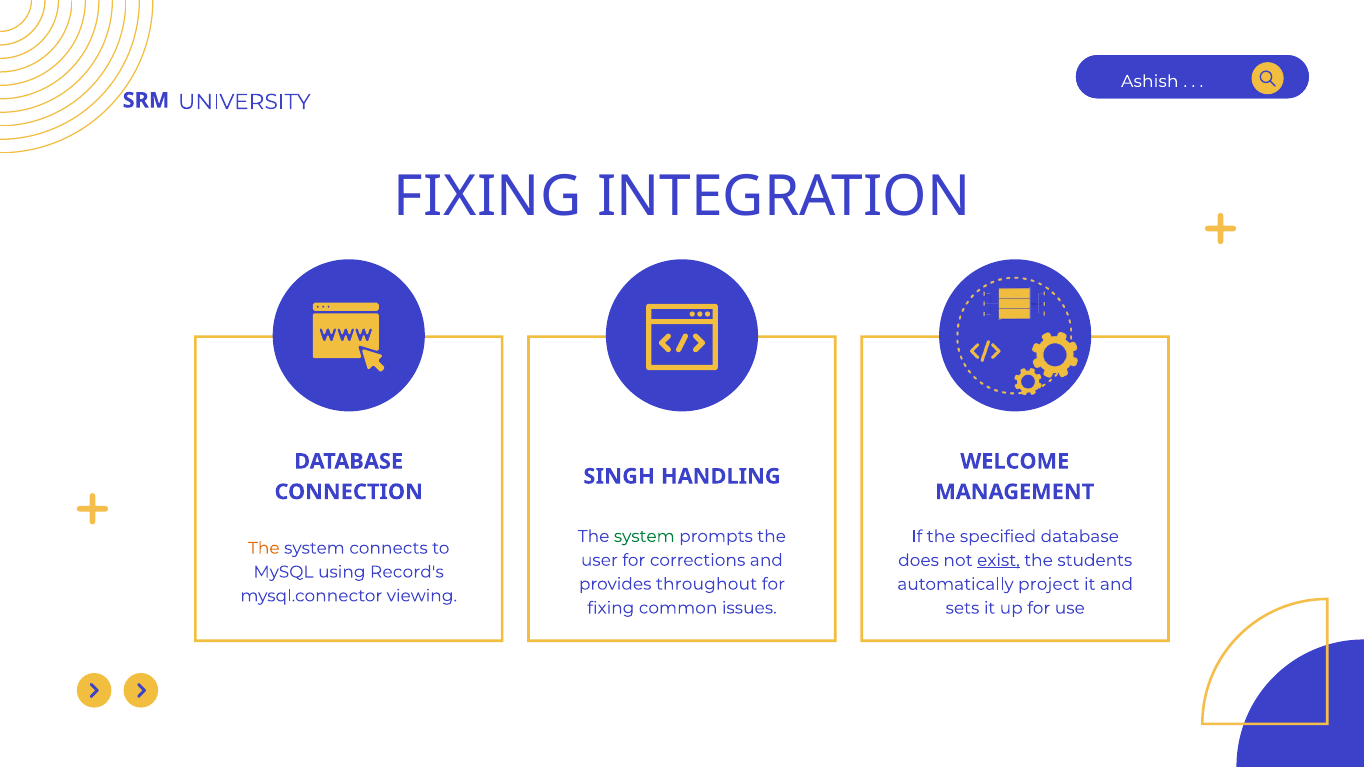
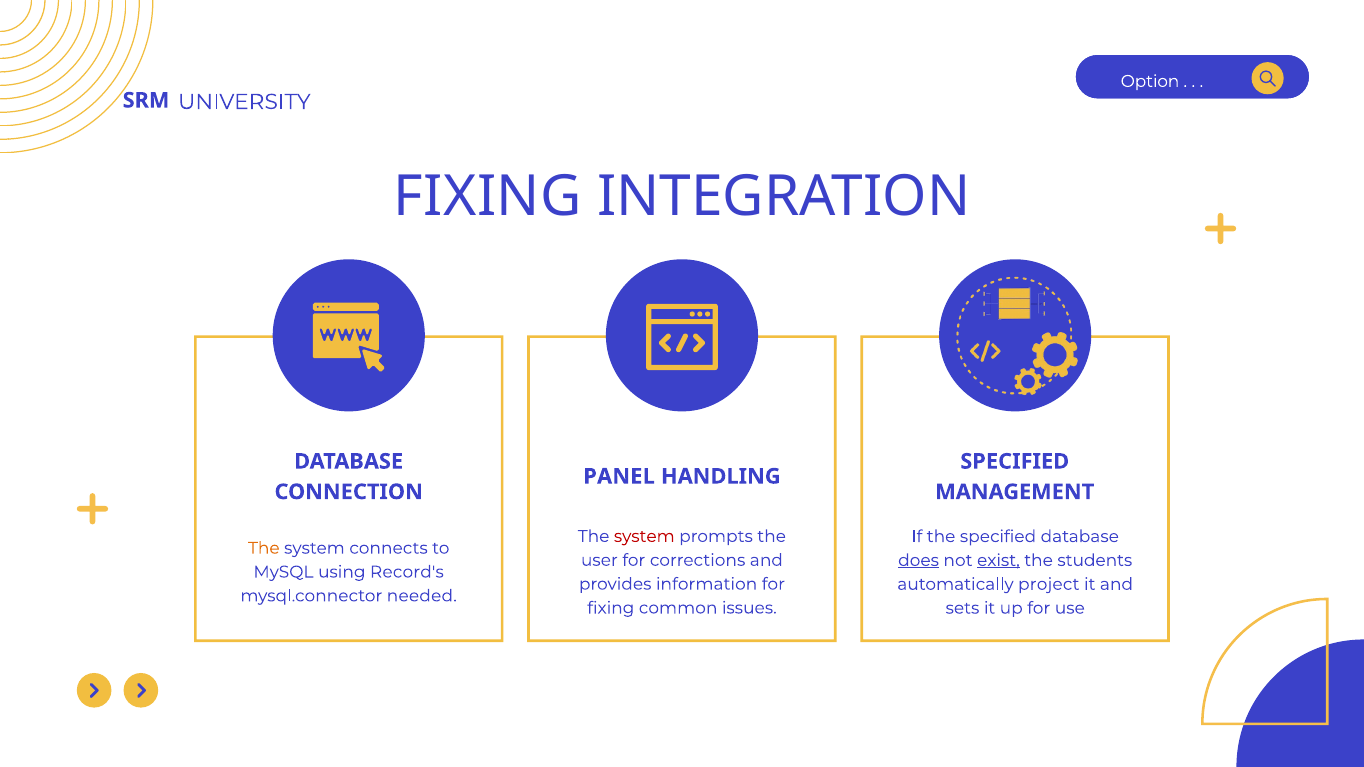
Ashish: Ashish -> Option (1150, 81)
WELCOME: WELCOME -> SPECIFIED (1015, 462)
SINGH: SINGH -> PANEL (619, 477)
system colour: green -> red (644, 536)
does underline: none -> present (919, 561)
throughout: throughout -> information (707, 584)
viewing: viewing -> needed (422, 596)
